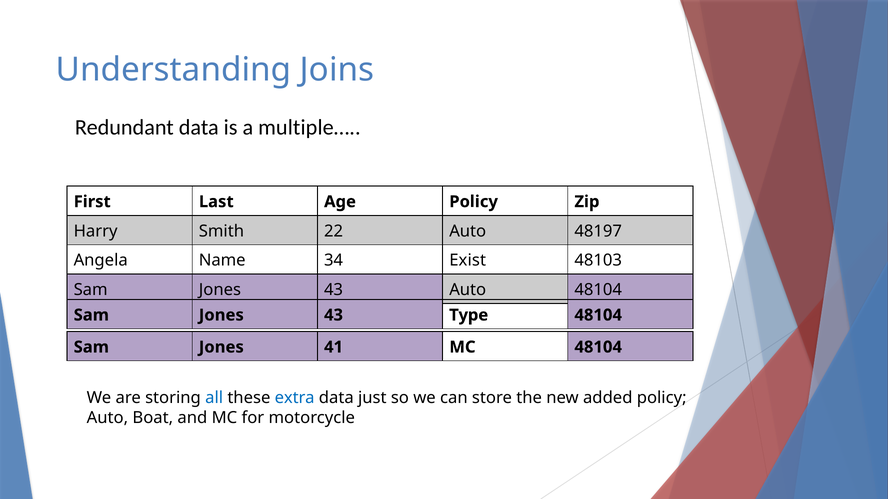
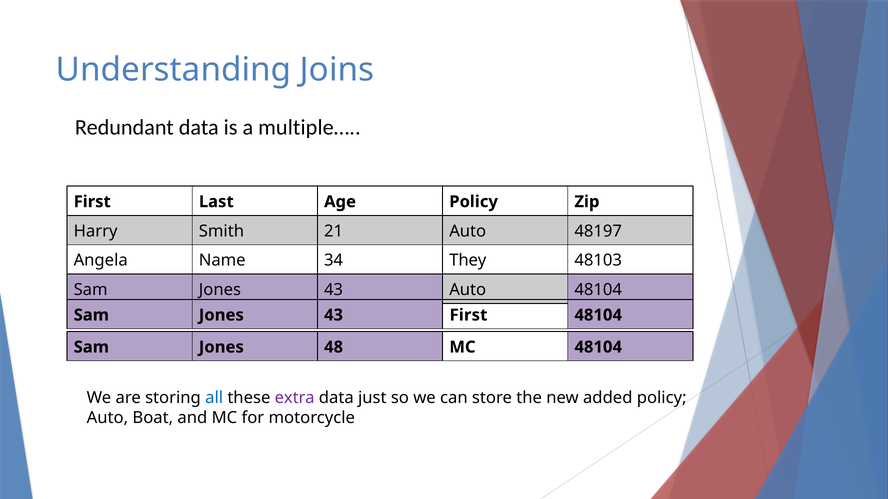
22: 22 -> 21 (334, 231)
Exist: Exist -> They (468, 261)
43 Type: Type -> First (468, 315)
41: 41 -> 48 (334, 347)
extra colour: blue -> purple (295, 398)
